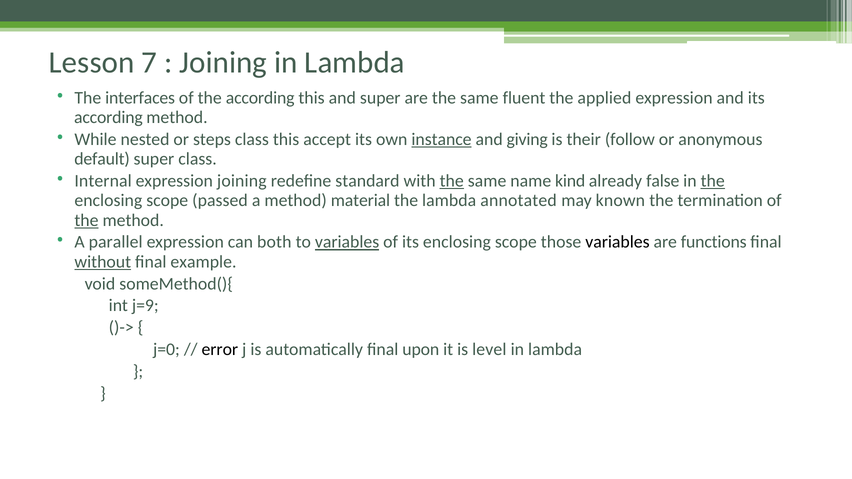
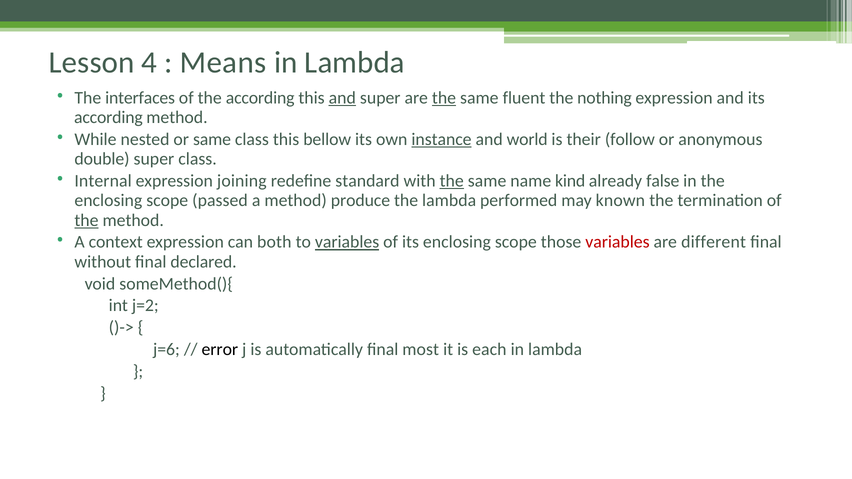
7: 7 -> 4 (149, 63)
Joining: Joining -> Means (223, 63)
and underline: none -> present (342, 98)
the underline: none -> present (444, 98)
applied: applied -> nothing (605, 98)
or steps: steps -> same (212, 140)
accept: accept -> bellow (327, 140)
giving: giving -> world (527, 140)
default: default -> double (102, 159)
the underline: present -> none (713, 181)
material: material -> produce (360, 201)
annotated: annotated -> performed (519, 201)
parallel: parallel -> context (116, 242)
variables colour: black -> red (617, 242)
functions: functions -> different (714, 242)
without underline: present -> none (103, 262)
example: example -> declared (204, 262)
j=9: j=9 -> j=2 (145, 306)
j=0: j=0 -> j=6 (166, 350)
upon: upon -> most (421, 350)
level: level -> each (489, 350)
